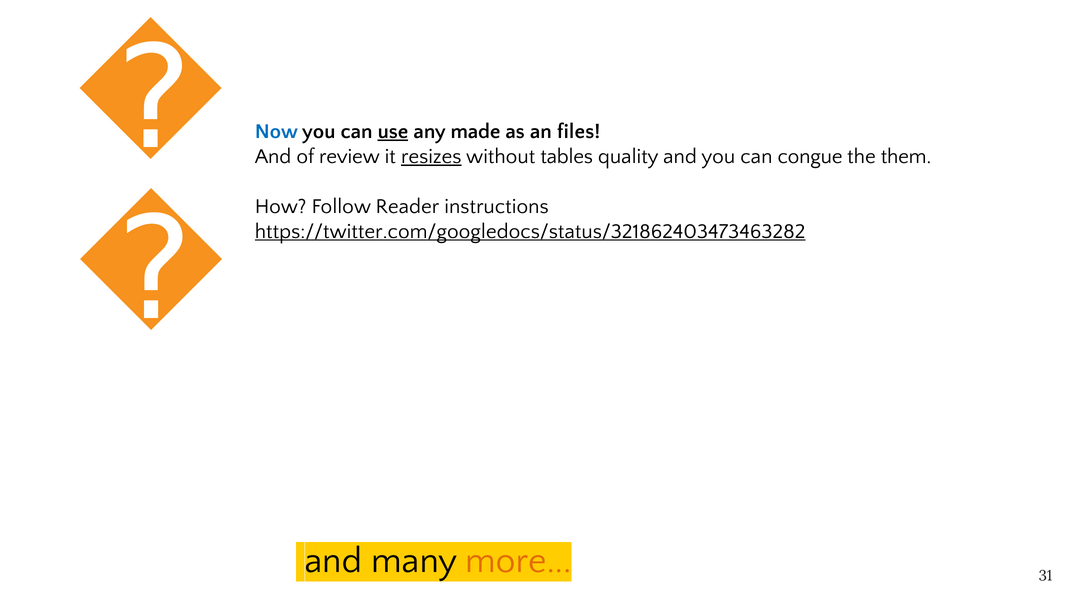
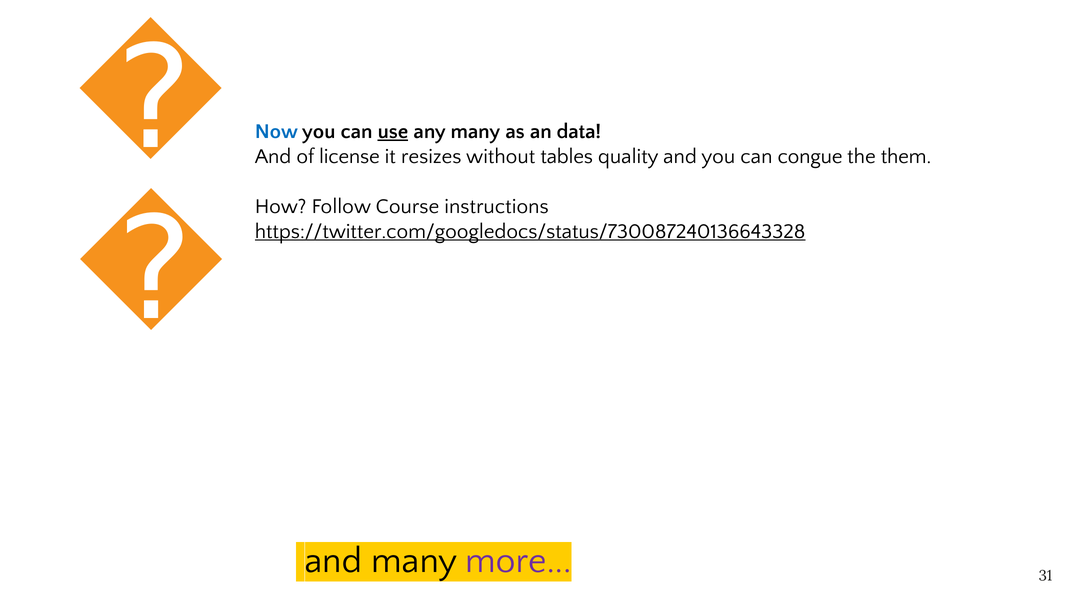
any made: made -> many (475, 131)
files: files -> data (579, 131)
review: review -> license (349, 156)
resizes underline: present -> none (431, 156)
Reader: Reader -> Course (407, 206)
https://twitter.com/googledocs/status/321862403473463282: https://twitter.com/googledocs/status/321862403473463282 -> https://twitter.com/googledocs/status/730087240136643328 (530, 231)
more colour: orange -> purple (518, 561)
